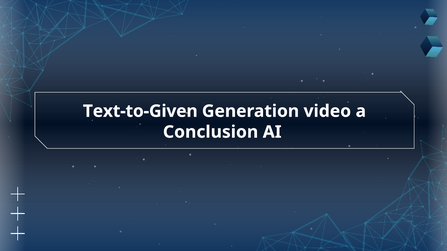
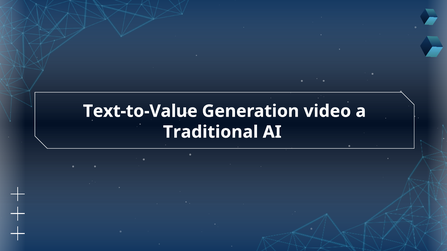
Text-to-Given: Text-to-Given -> Text-to-Value (140, 111)
Conclusion: Conclusion -> Traditional (211, 132)
